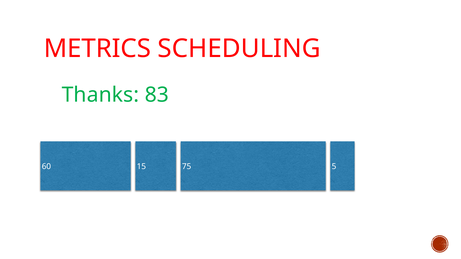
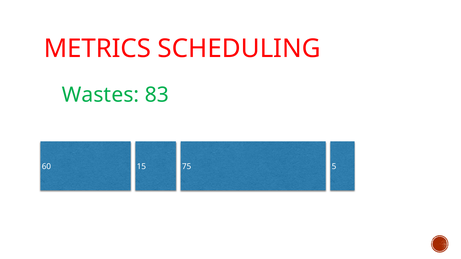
Thanks: Thanks -> Wastes (100, 95)
